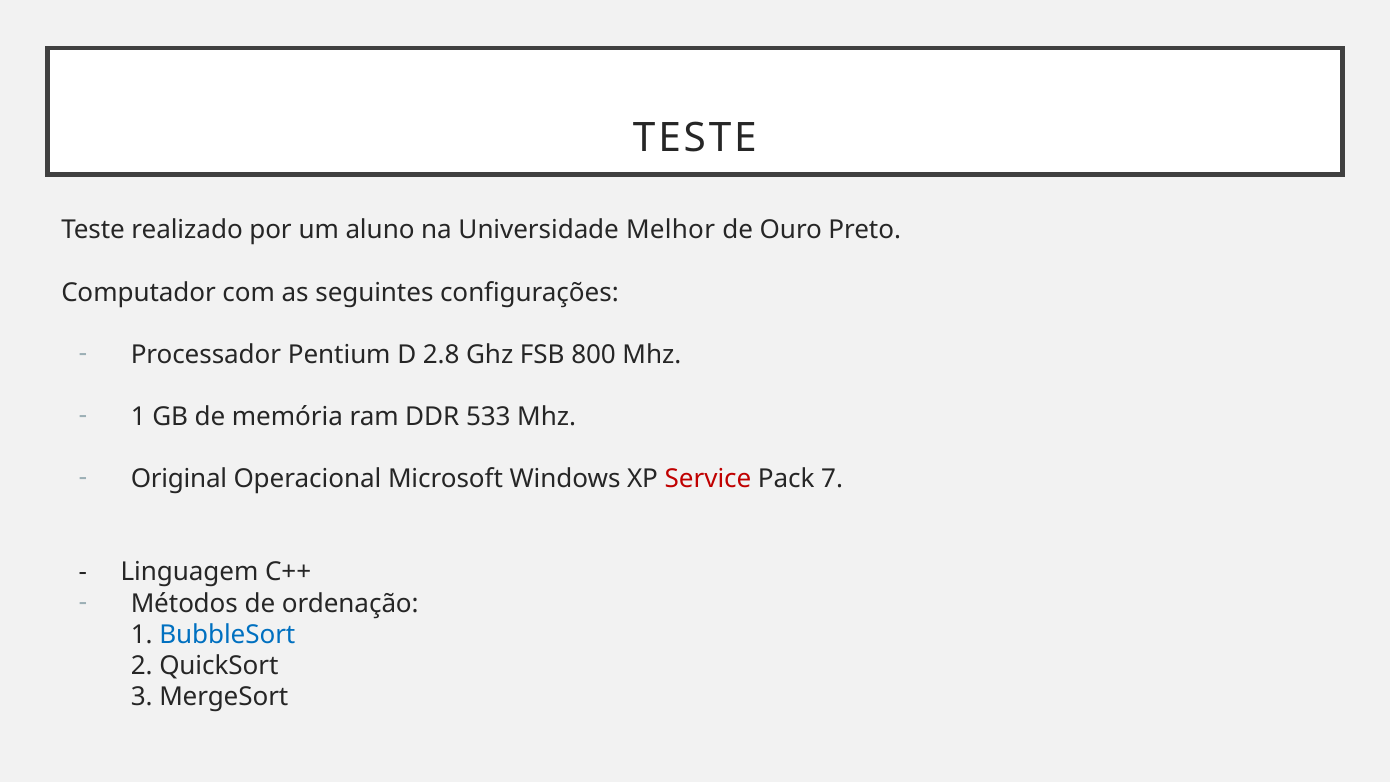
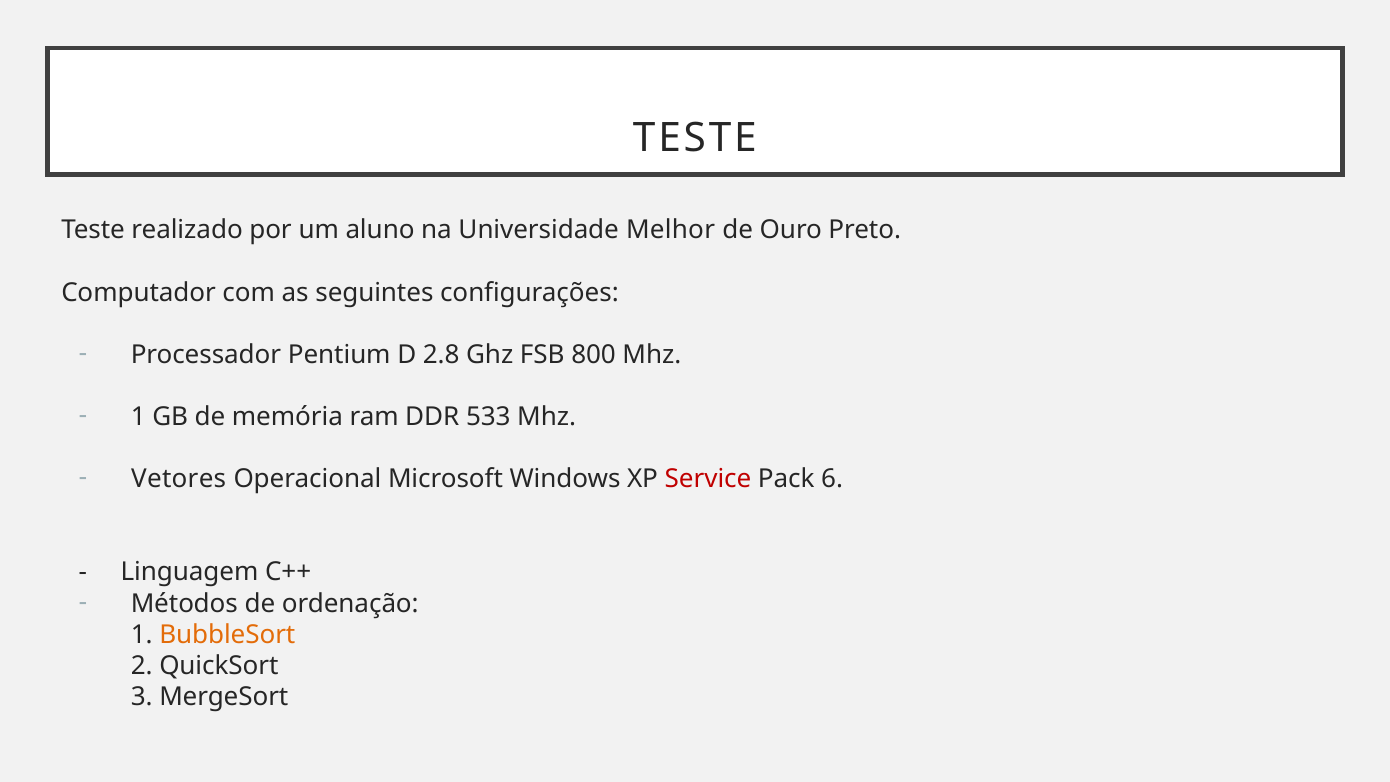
Original: Original -> Vetores (179, 479)
7: 7 -> 6 (832, 479)
BubbleSort colour: blue -> orange (227, 635)
